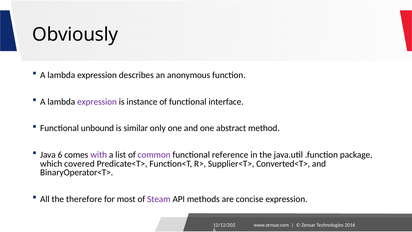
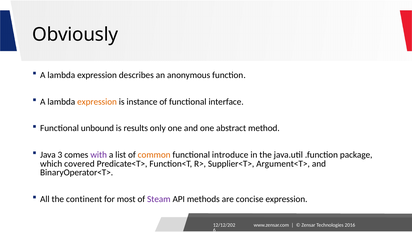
expression colour: purple -> orange (97, 102)
similar: similar -> results (136, 128)
Java 6: 6 -> 3 (60, 155)
common colour: purple -> orange (154, 155)
reference: reference -> introduce (230, 155)
Converted<T>: Converted<T> -> Argument<T> (283, 164)
therefore: therefore -> continent (84, 199)
